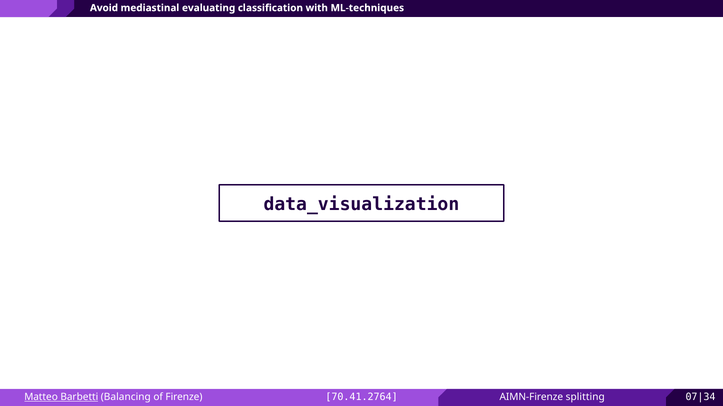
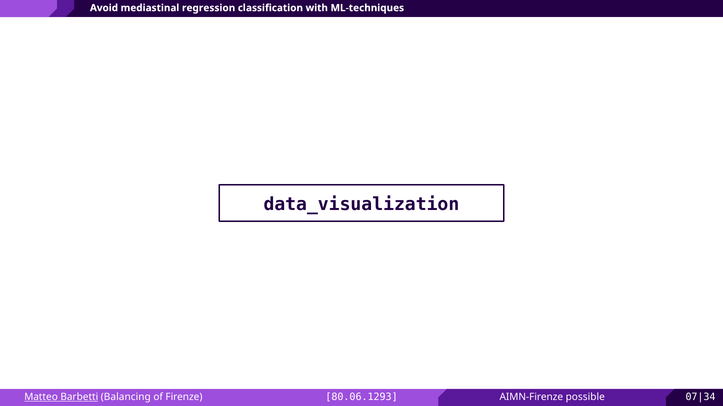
evaluating: evaluating -> regression (209, 8)
70.41.2764: 70.41.2764 -> 80.06.1293 (362, 398)
splitting: splitting -> possible (585, 398)
